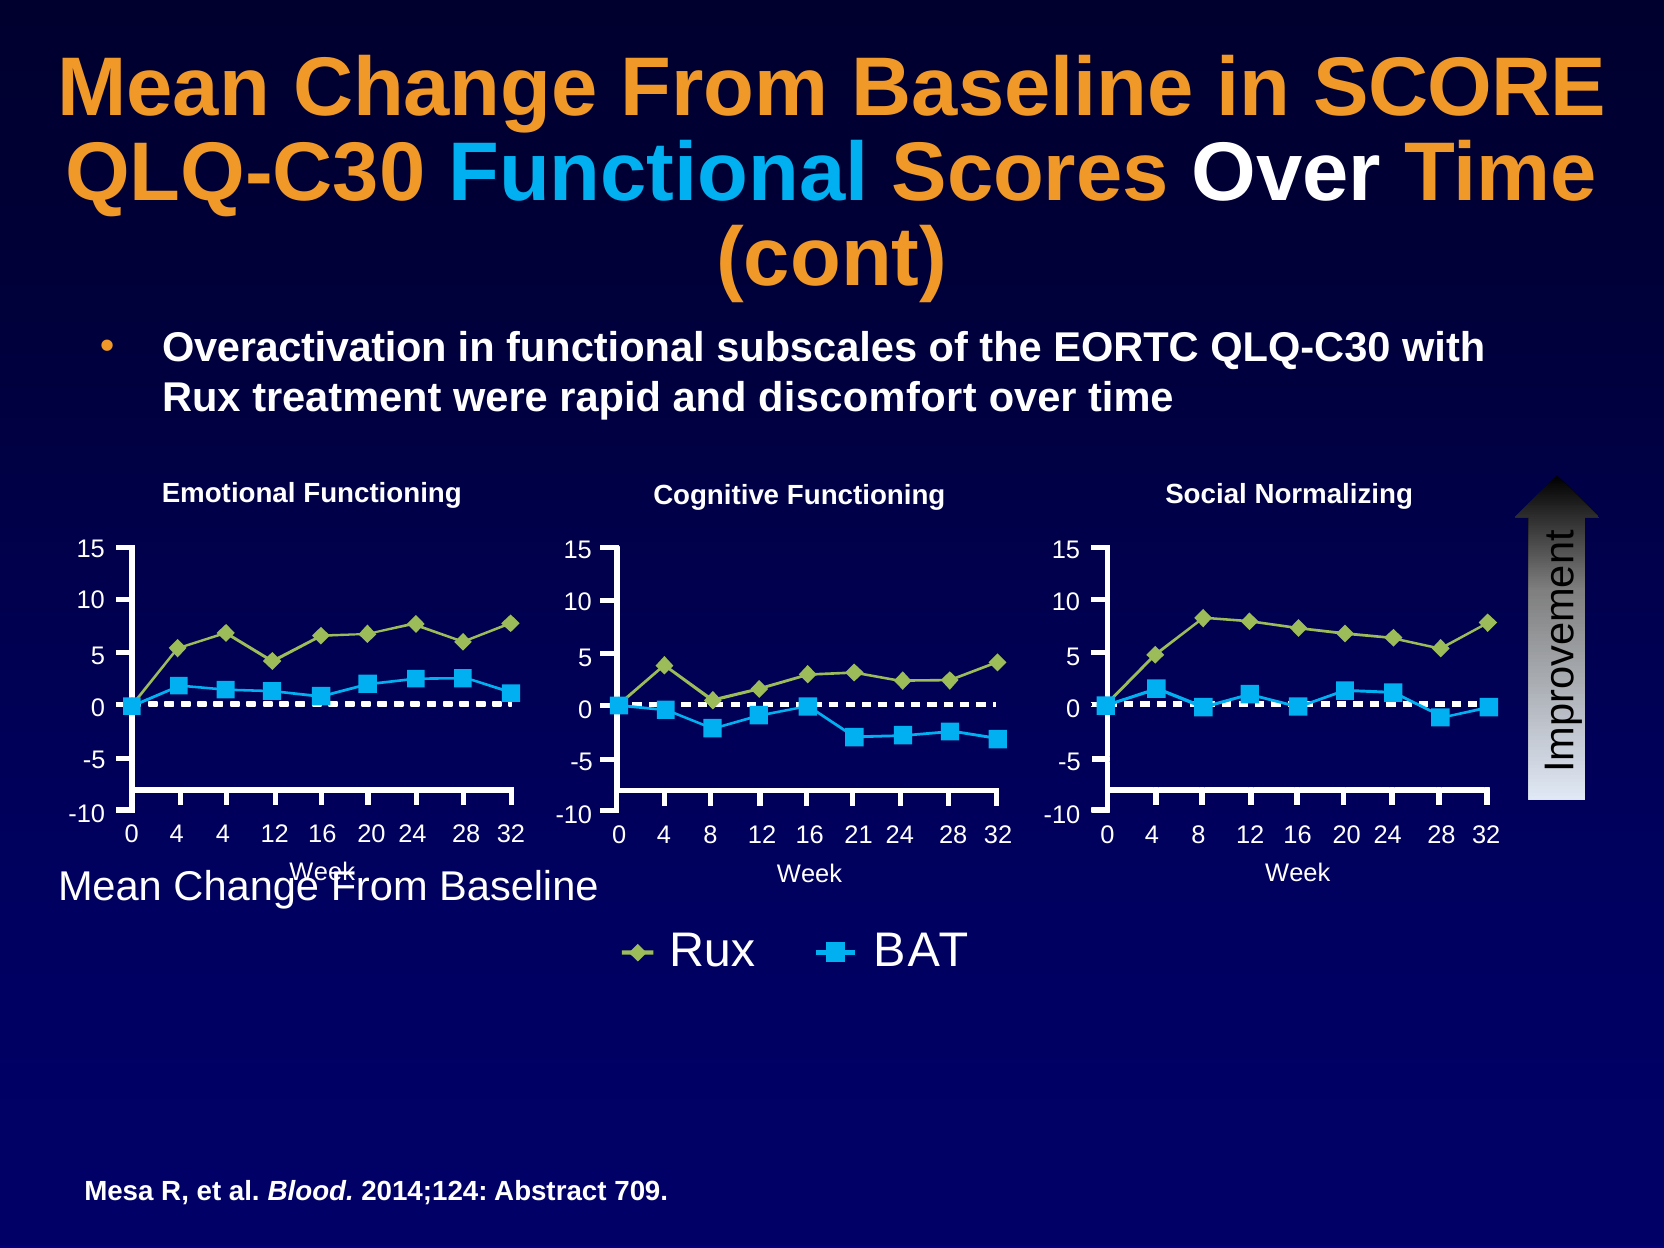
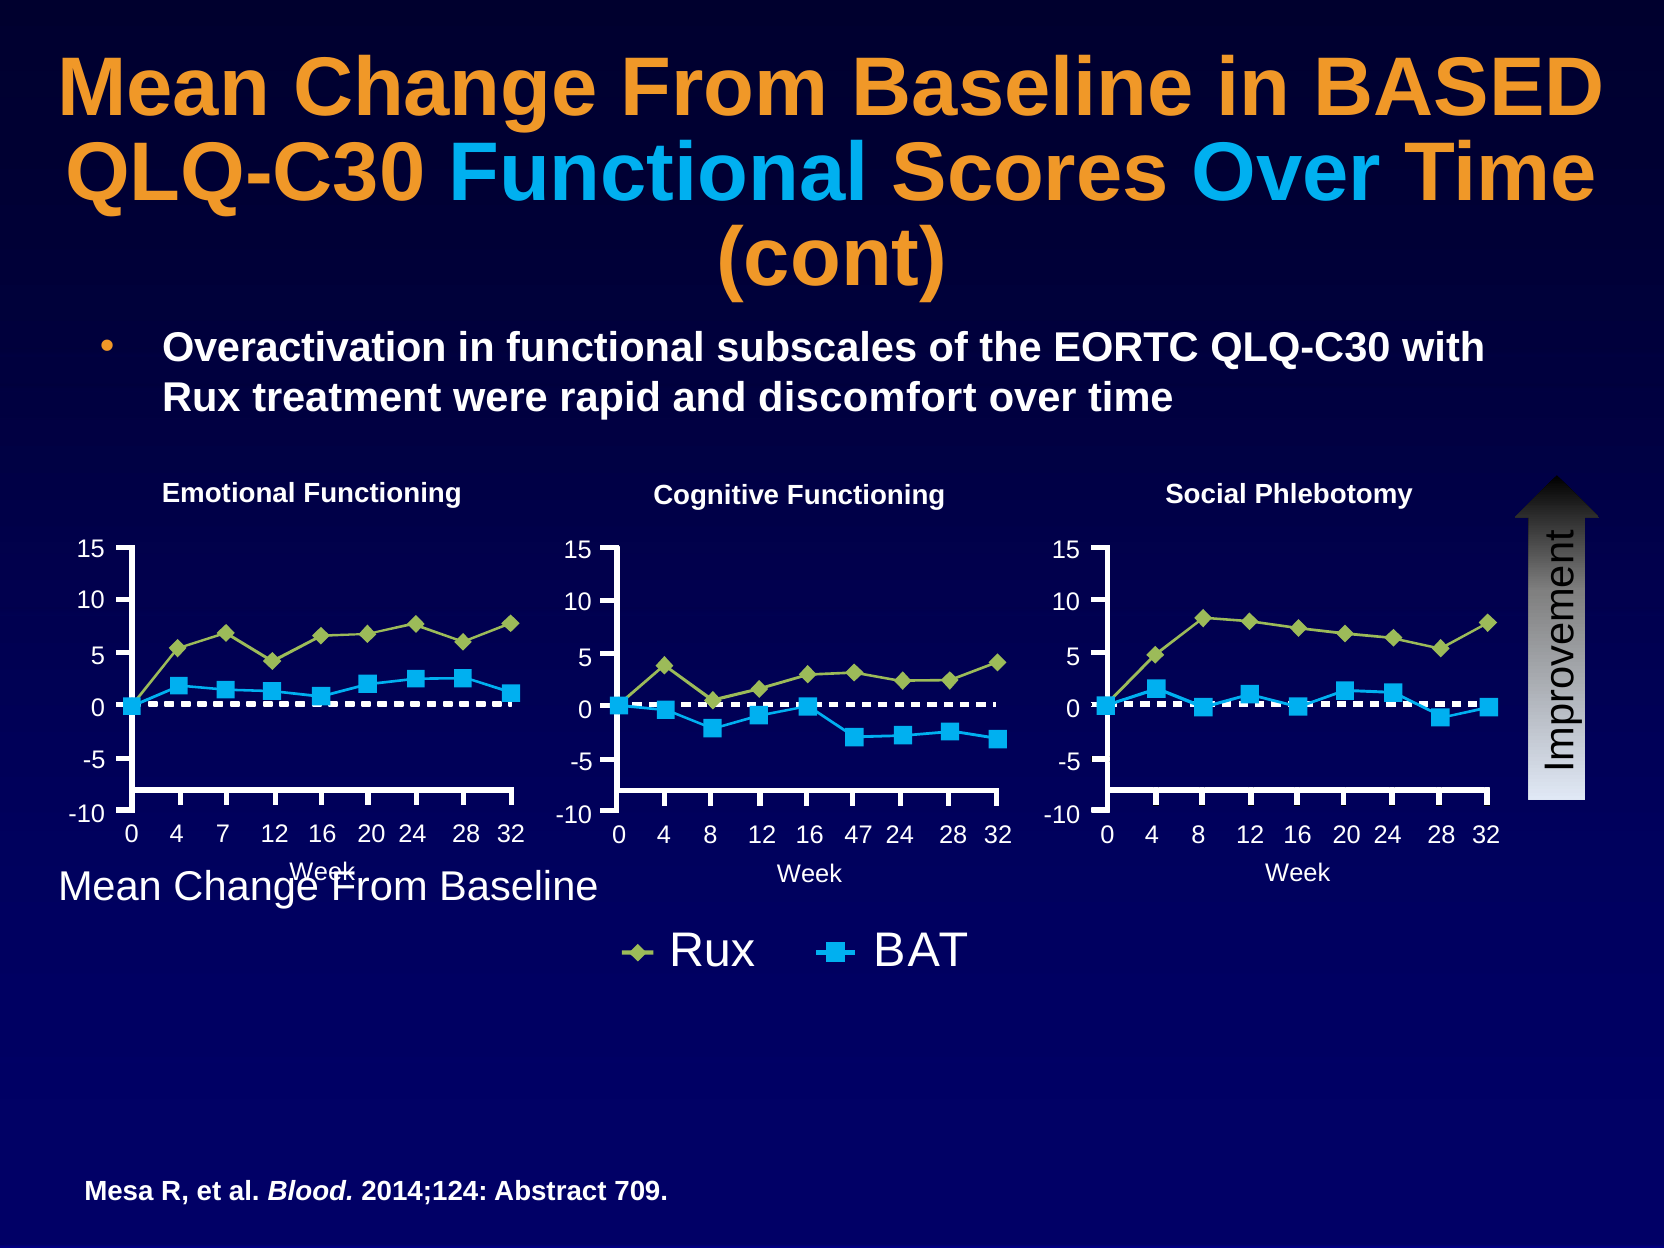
SCORE: SCORE -> BASED (1459, 88)
Over colour: white -> light blue (1287, 173)
Normalizing: Normalizing -> Phlebotomy (1334, 494)
4 4: 4 -> 7 (223, 834)
21: 21 -> 47 (859, 835)
